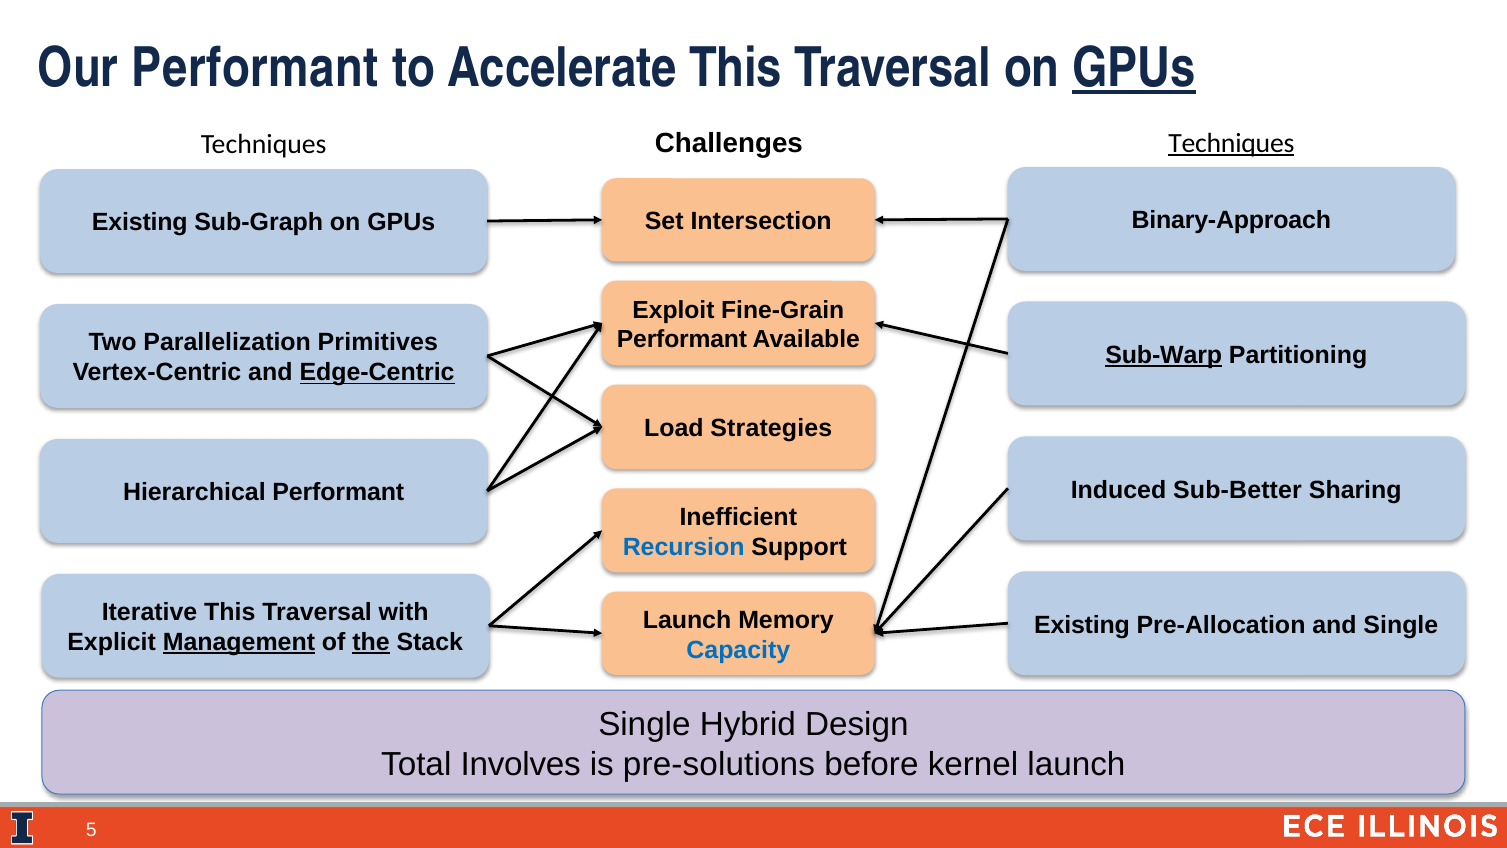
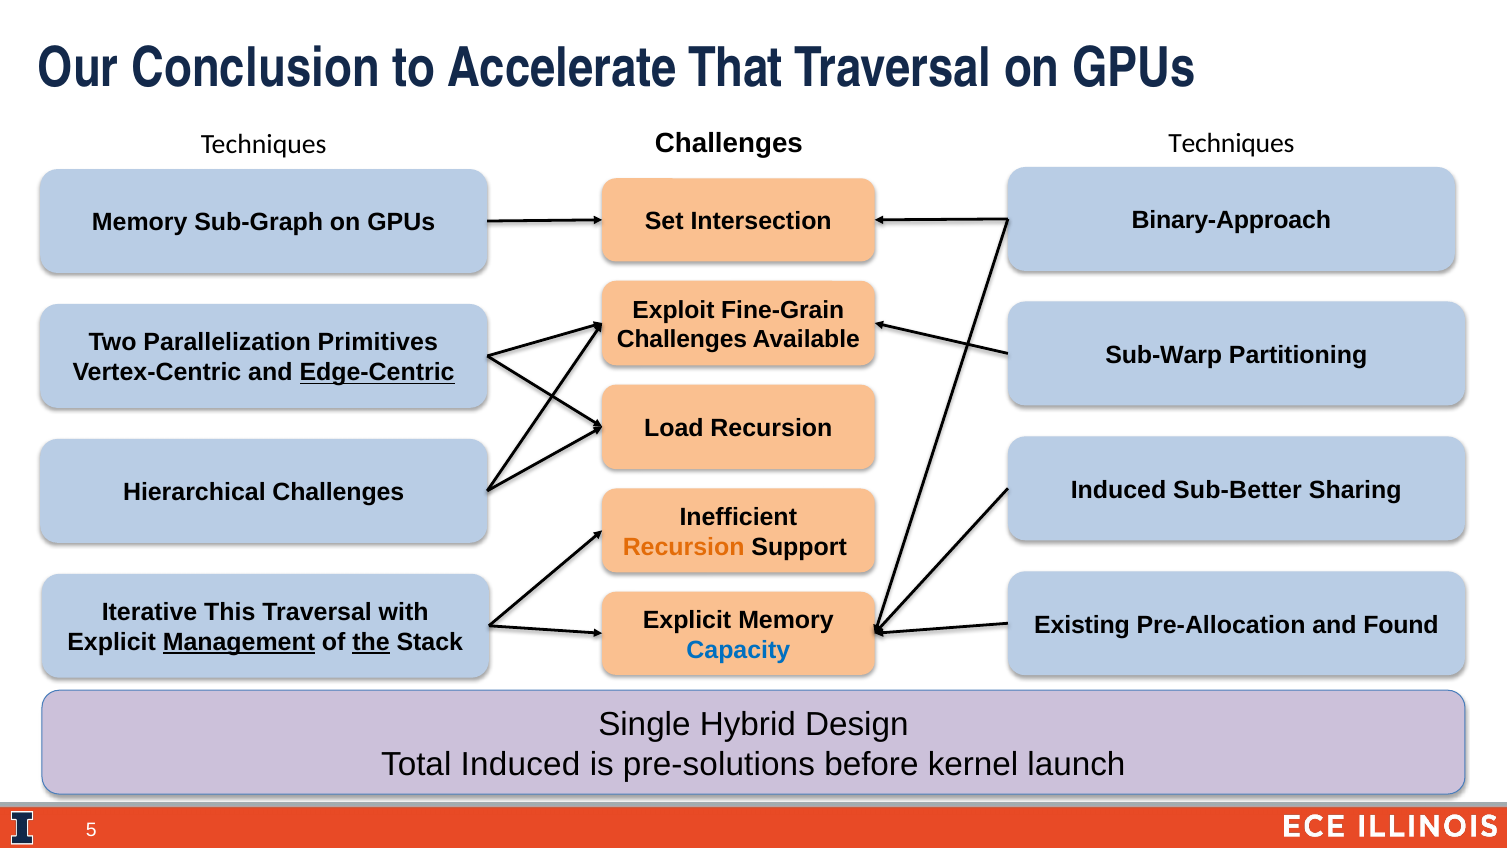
Our Performant: Performant -> Conclusion (256, 68)
Accelerate This: This -> That (736, 68)
GPUs underline: present -> none (1134, 68)
Techniques underline: present -> none (1231, 143)
Existing: Existing -> Memory (140, 223)
Performant: Performant -> Challenges (682, 339)
Sub-Warp underline: present -> none (1164, 355)
Load Strategies: Strategies -> Recursion (771, 428)
Hierarchical Performant: Performant -> Challenges (338, 492)
Recursion colour: blue -> orange (684, 547)
Launch: Launch -> Explicit (687, 620)
and Single: Single -> Found (1401, 625)
Total Involves: Involves -> Induced (521, 764)
